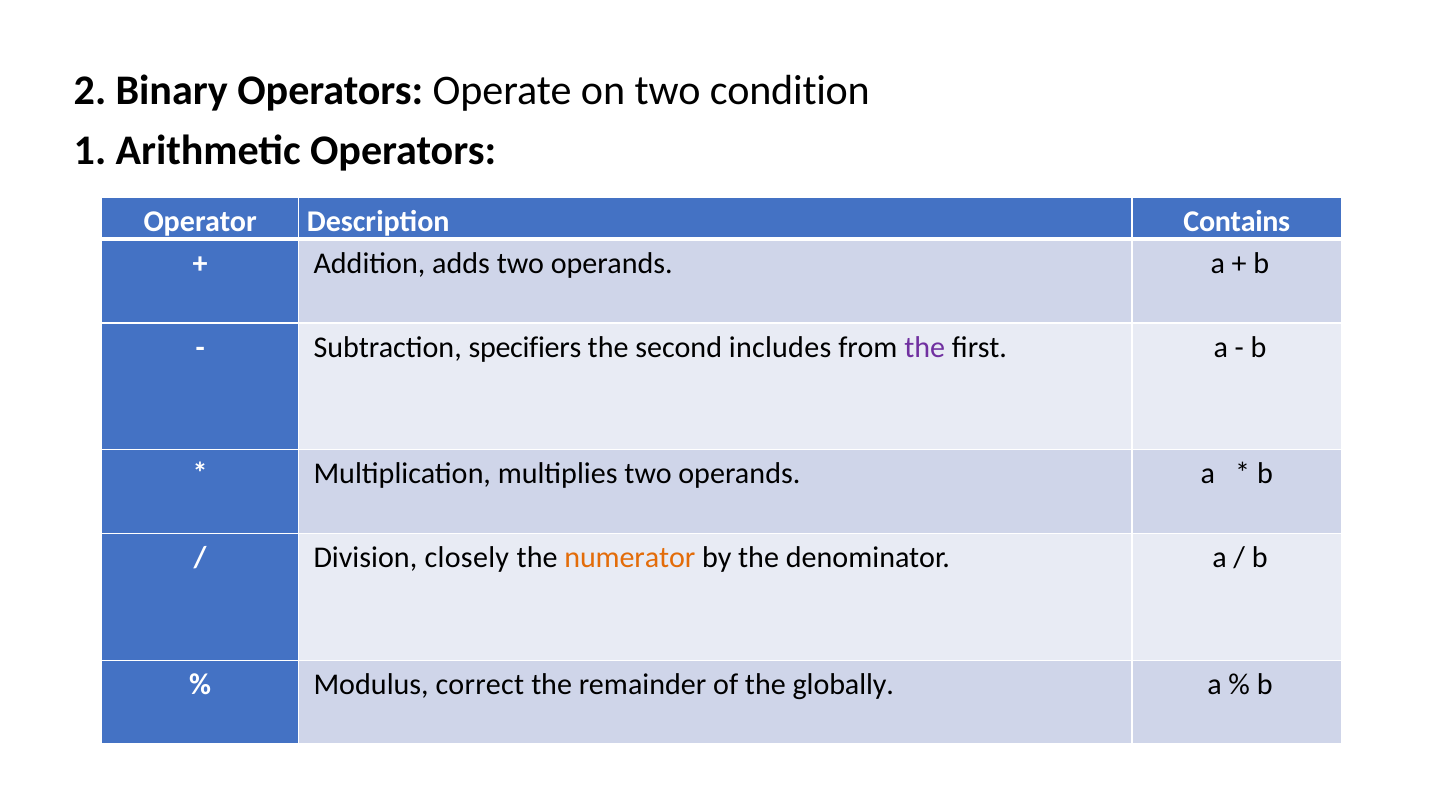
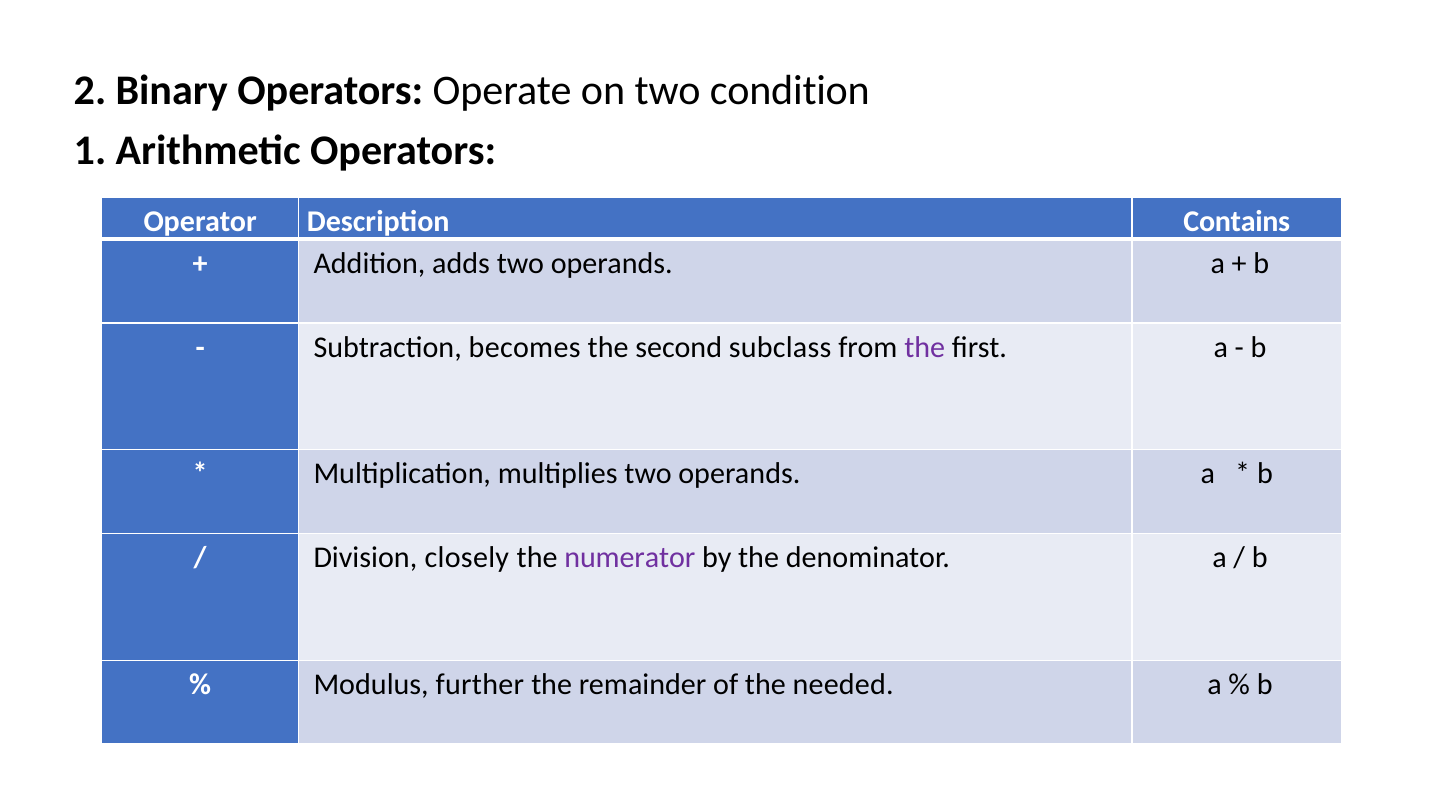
specifiers: specifiers -> becomes (525, 347)
includes: includes -> subclass (780, 347)
numerator colour: orange -> purple (630, 557)
correct: correct -> further (480, 684)
globally: globally -> needed (843, 684)
